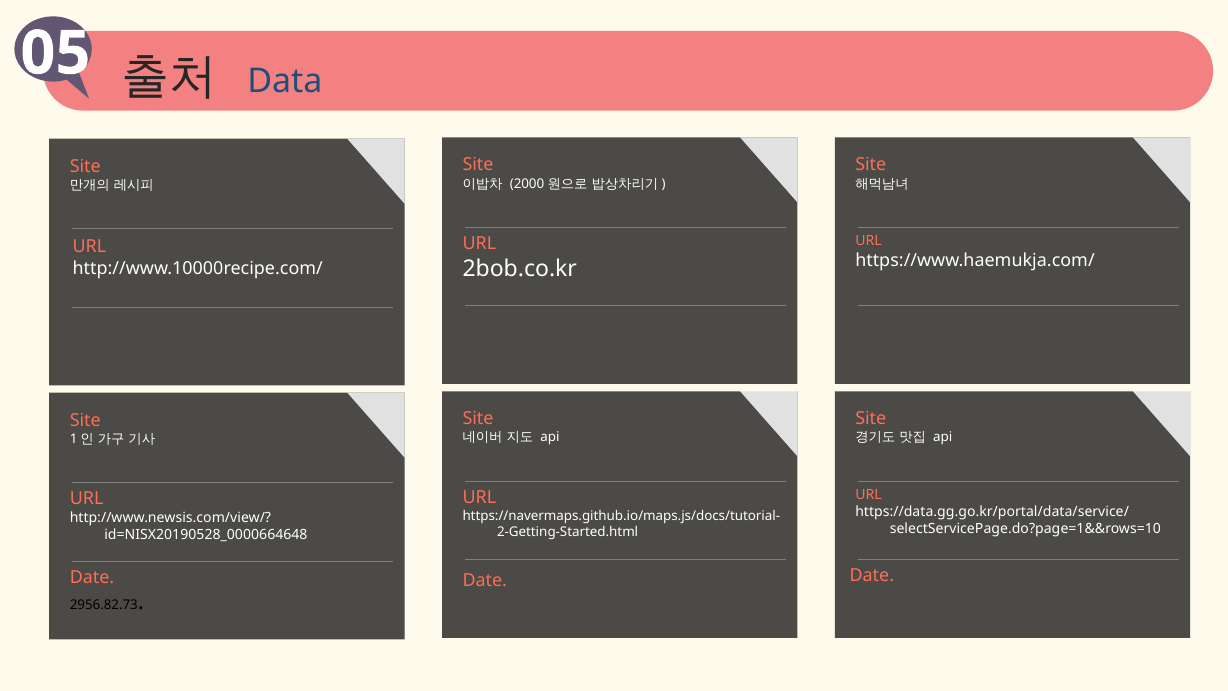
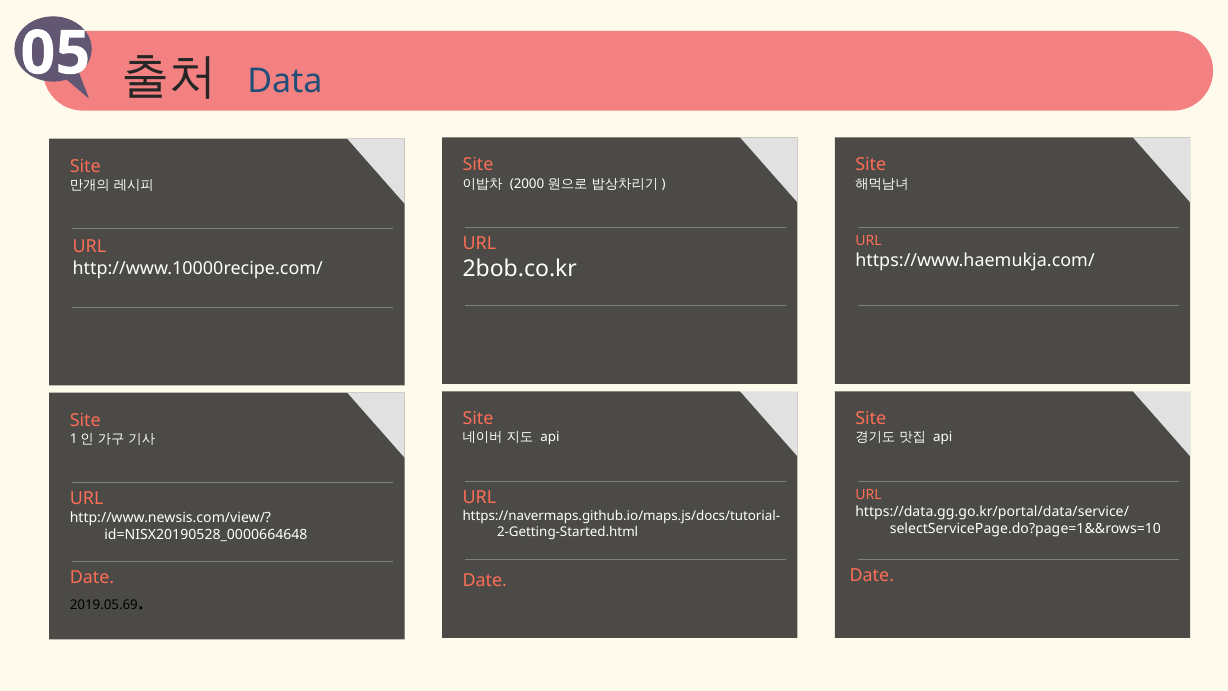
2956.82.73: 2956.82.73 -> 2019.05.69 (104, 605)
